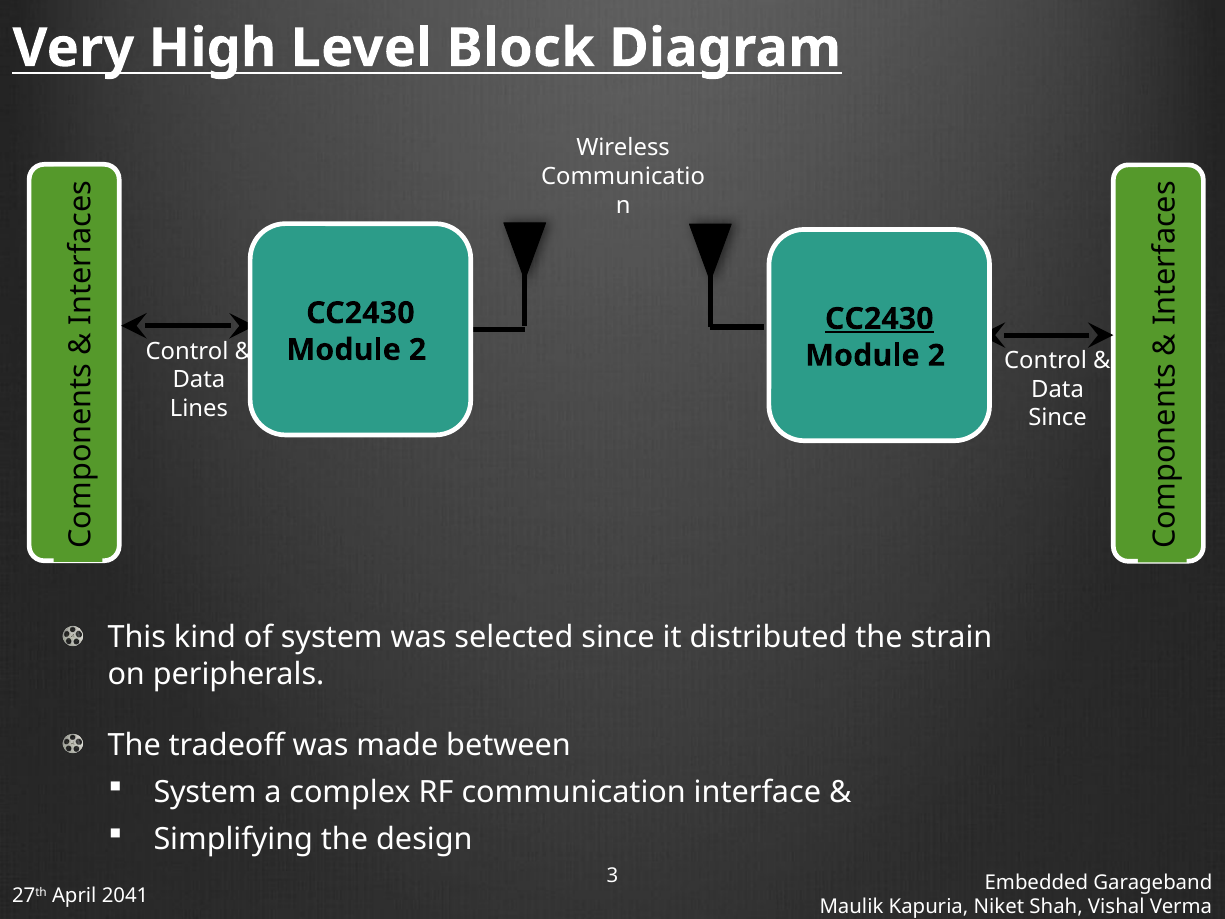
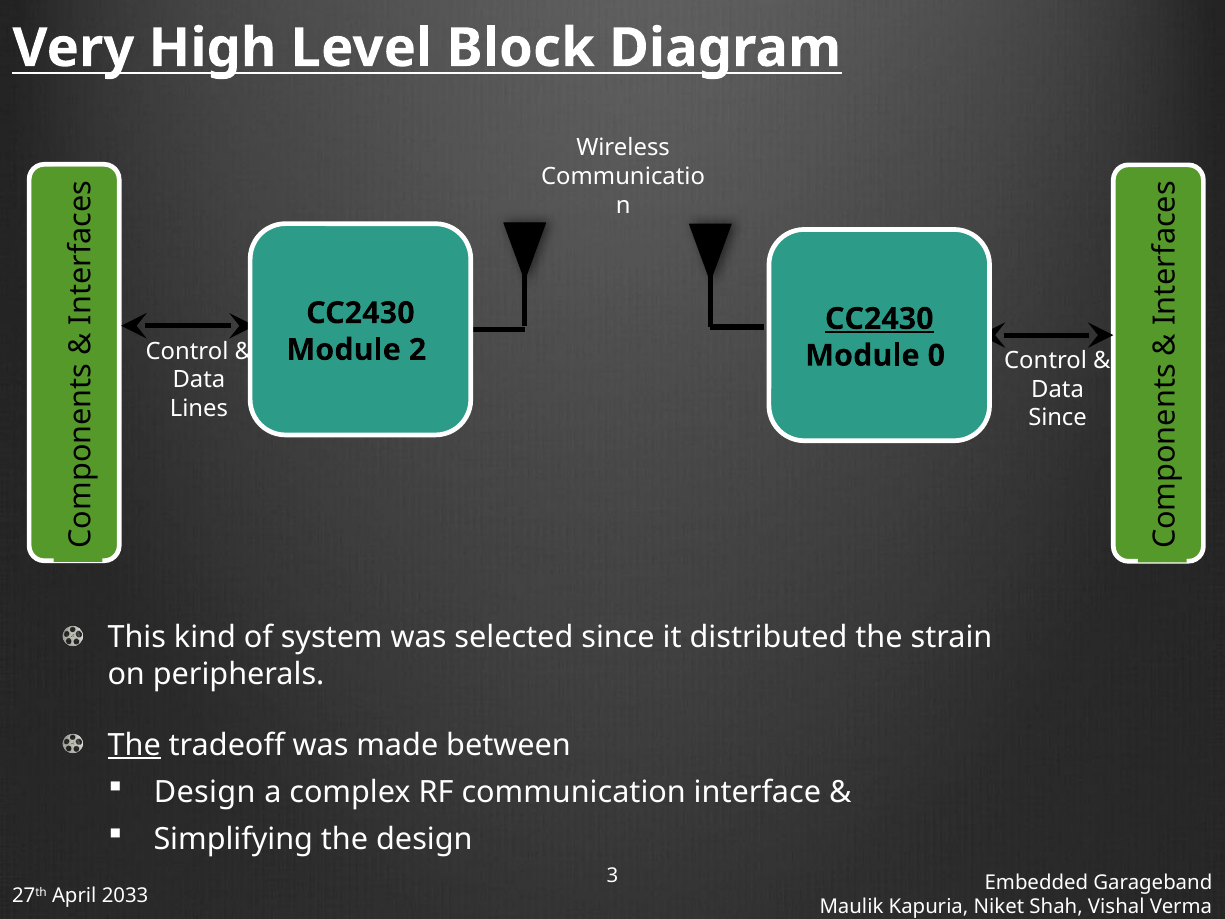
2: 2 -> 0 (936, 356)
The underline: none -> present (134, 745)
System: System -> Design (205, 792)
2041: 2041 -> 2033 (125, 896)
